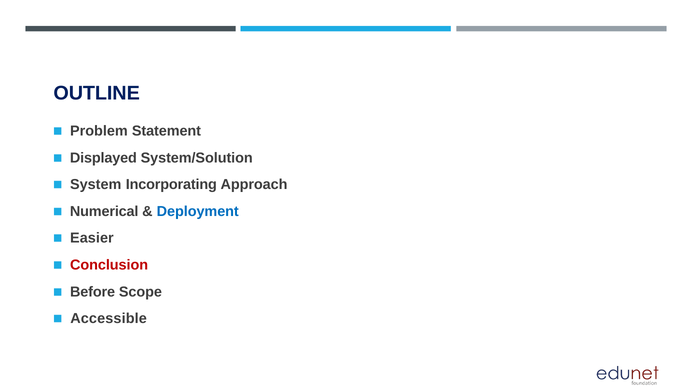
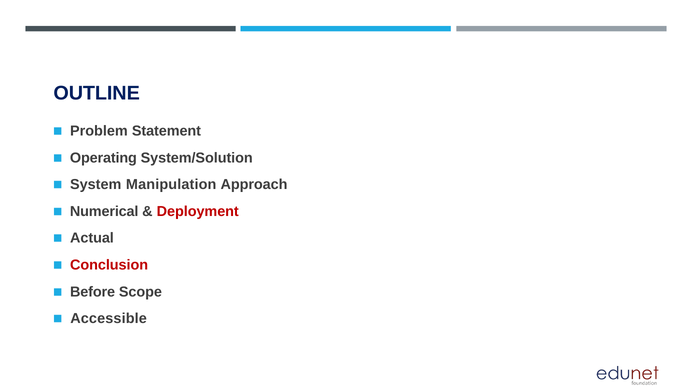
Displayed: Displayed -> Operating (103, 158)
Incorporating: Incorporating -> Manipulation (171, 185)
Deployment colour: blue -> red (198, 212)
Easier: Easier -> Actual (92, 238)
